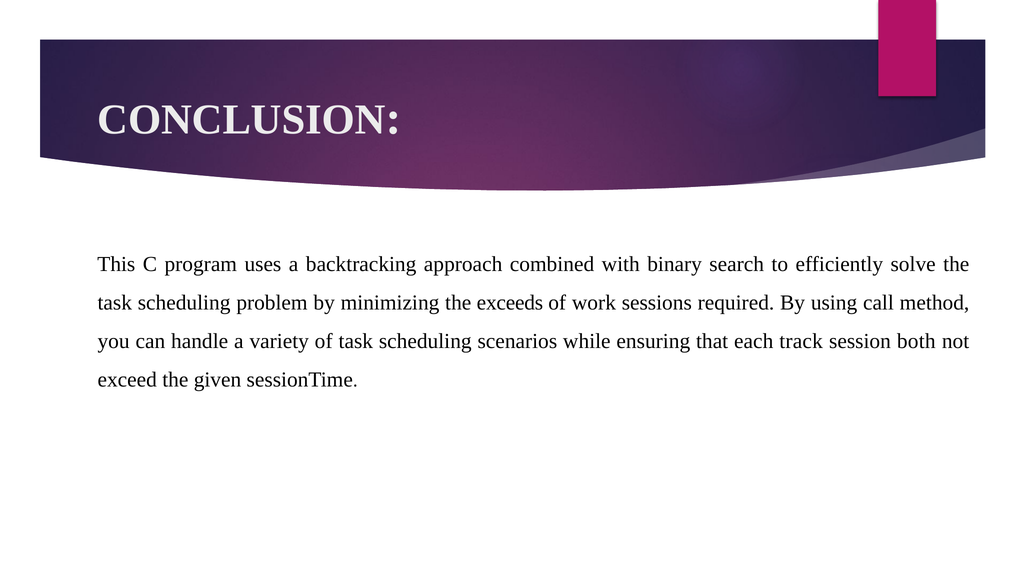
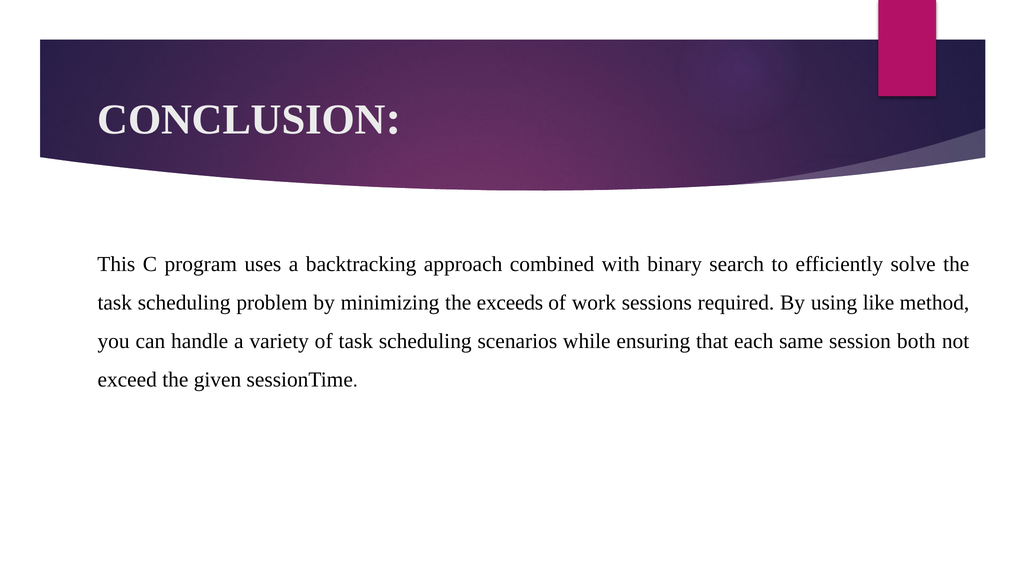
call: call -> like (879, 303)
track: track -> same (801, 341)
